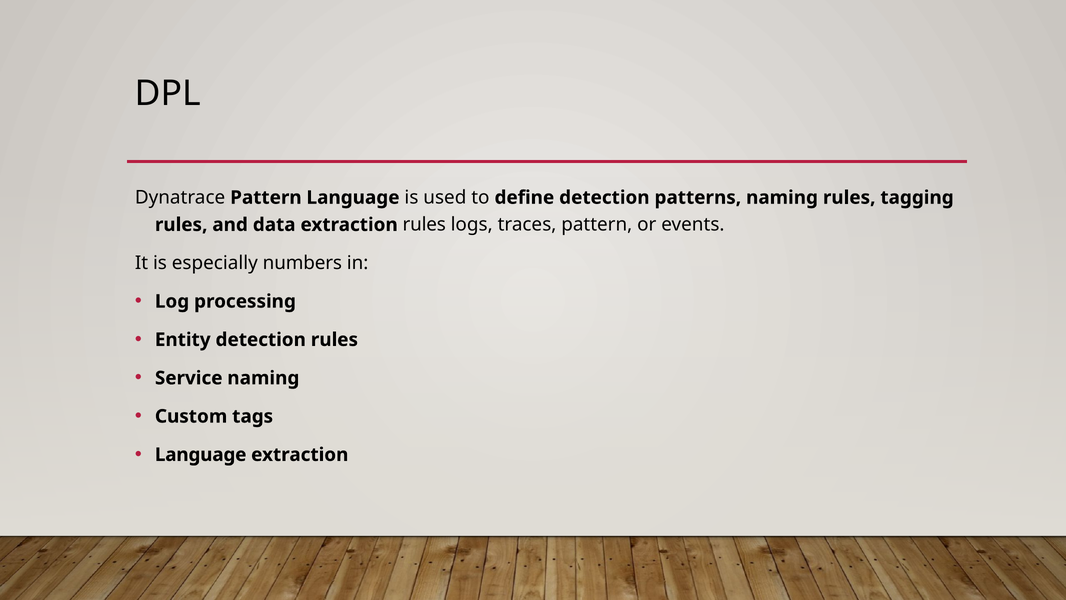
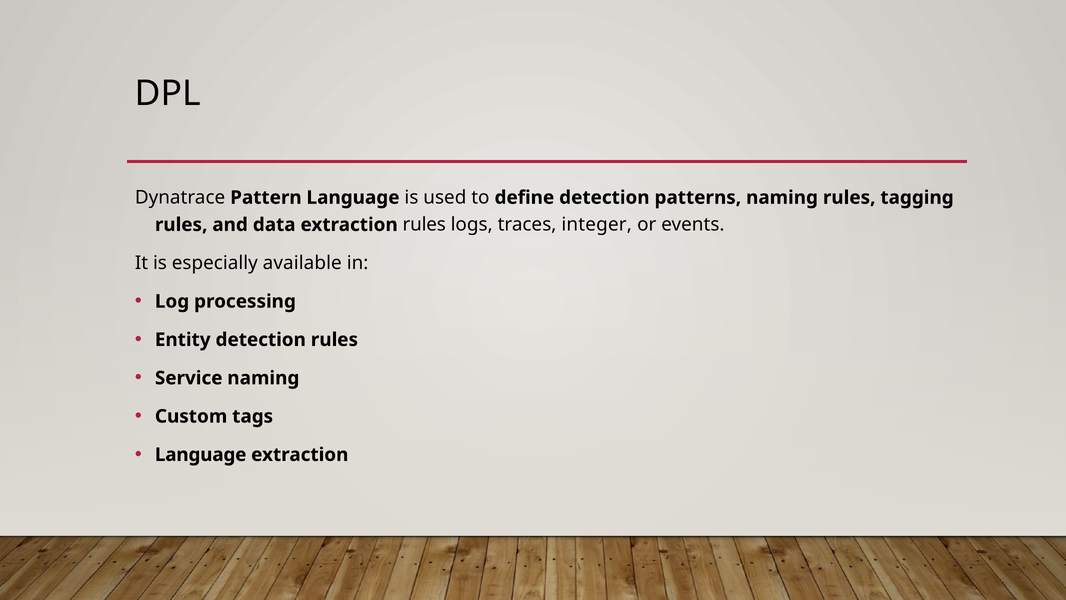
traces pattern: pattern -> integer (597, 225)
numbers: numbers -> available (302, 263)
